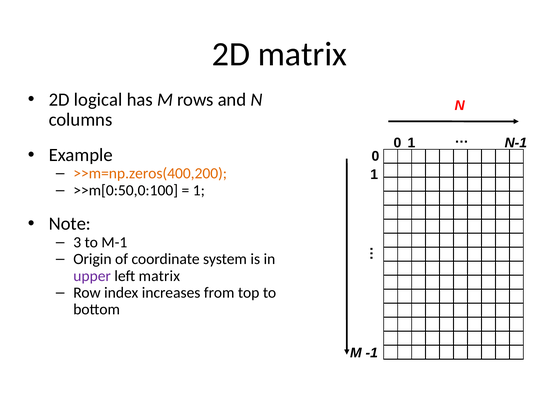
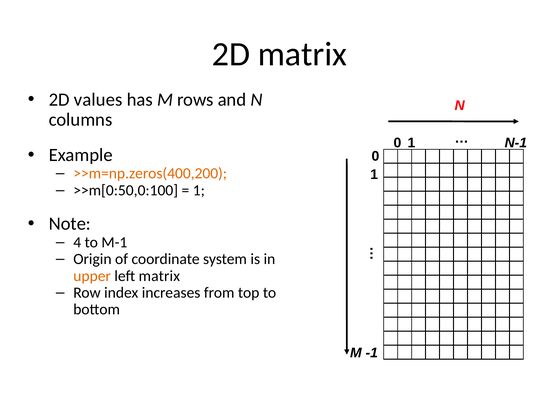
logical: logical -> values (98, 99)
3: 3 -> 4 (77, 242)
upper colour: purple -> orange (92, 275)
